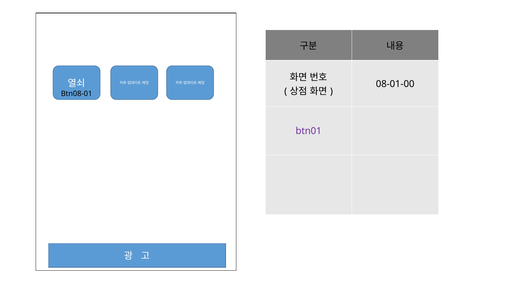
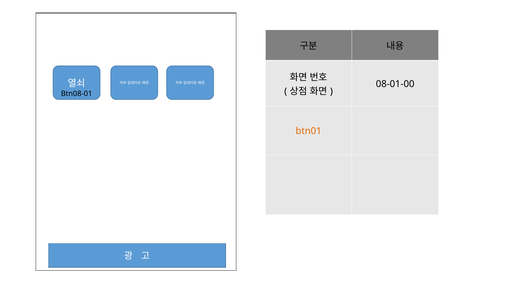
btn01 colour: purple -> orange (309, 131)
